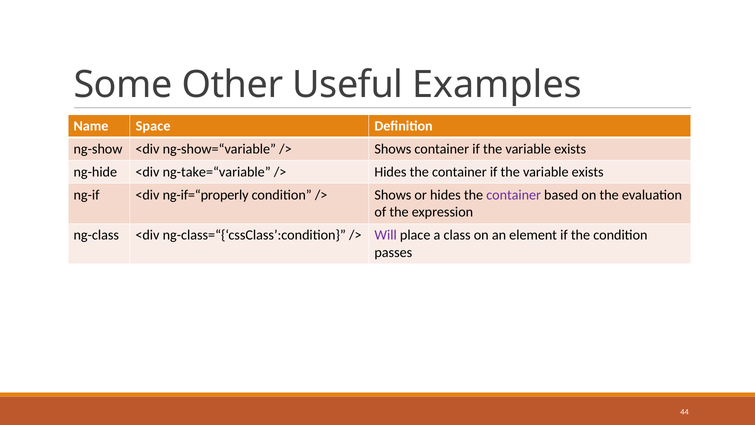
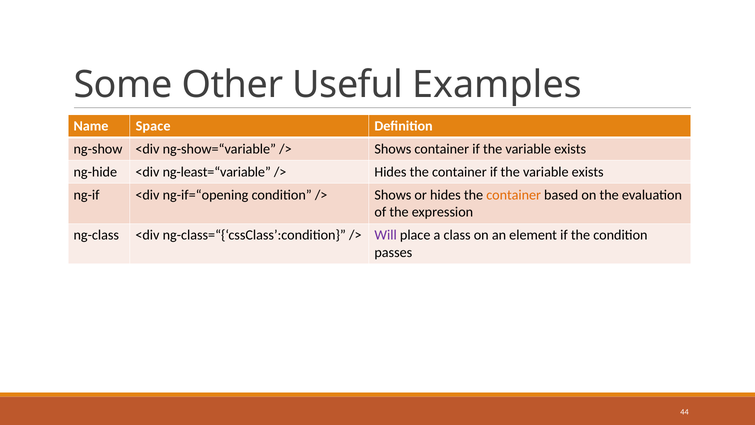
ng-take=“variable: ng-take=“variable -> ng-least=“variable (217, 172)
ng-if=“properly: ng-if=“properly -> ng-if=“opening (206, 195)
container colour: purple -> orange (514, 195)
